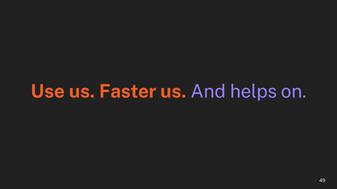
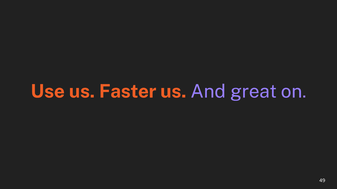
helps: helps -> great (254, 92)
